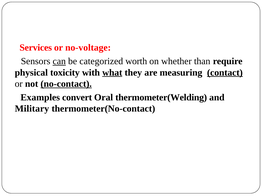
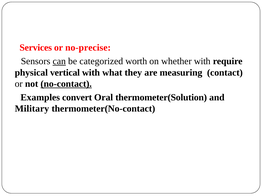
no-voltage: no-voltage -> no-precise (88, 48)
whether than: than -> with (202, 61)
toxicity: toxicity -> vertical (65, 73)
what underline: present -> none (112, 73)
contact underline: present -> none (225, 73)
thermometer(Welding: thermometer(Welding -> thermometer(Solution (161, 98)
